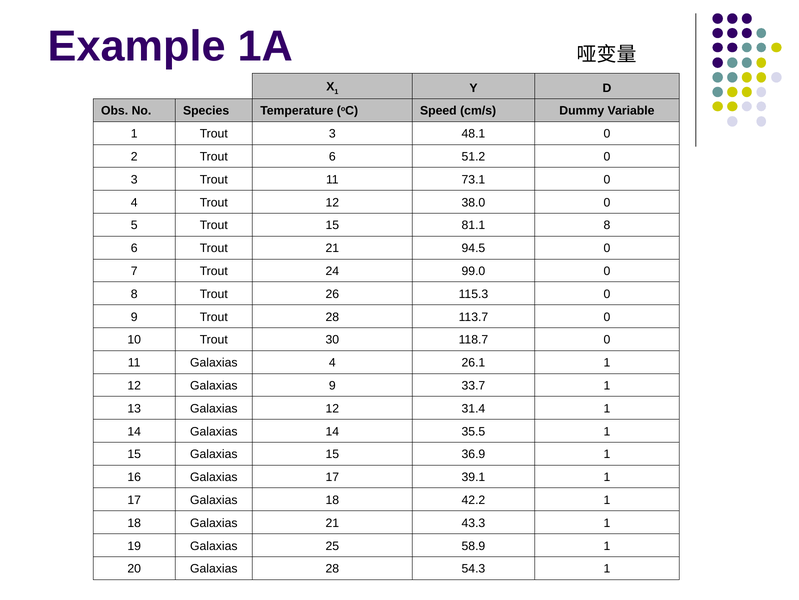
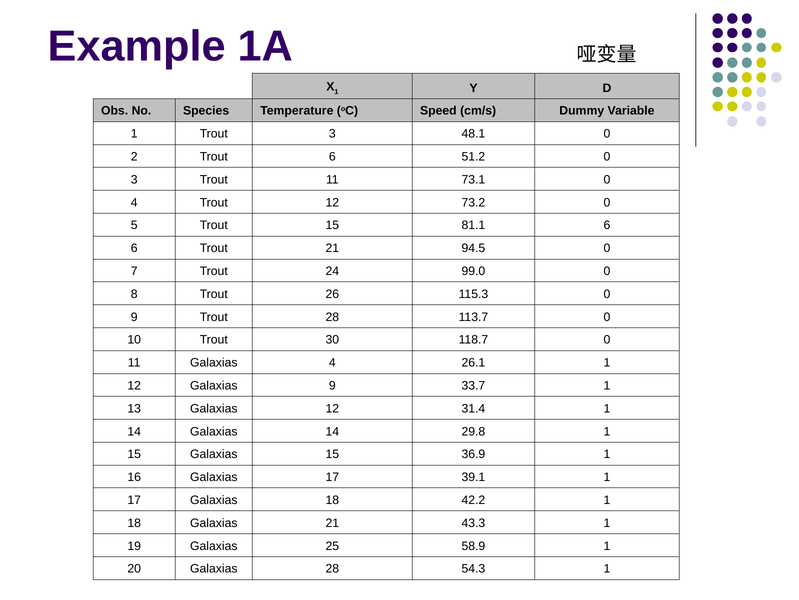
38.0: 38.0 -> 73.2 (473, 202)
81.1 8: 8 -> 6 (607, 225)
35.5: 35.5 -> 29.8 (473, 431)
